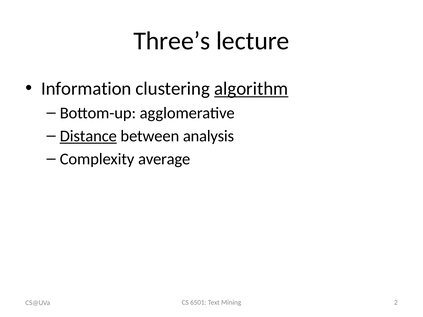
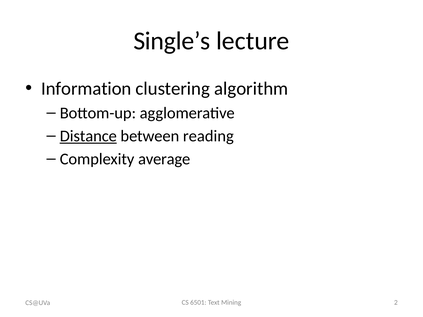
Three’s: Three’s -> Single’s (172, 41)
algorithm underline: present -> none (251, 89)
analysis: analysis -> reading (208, 136)
